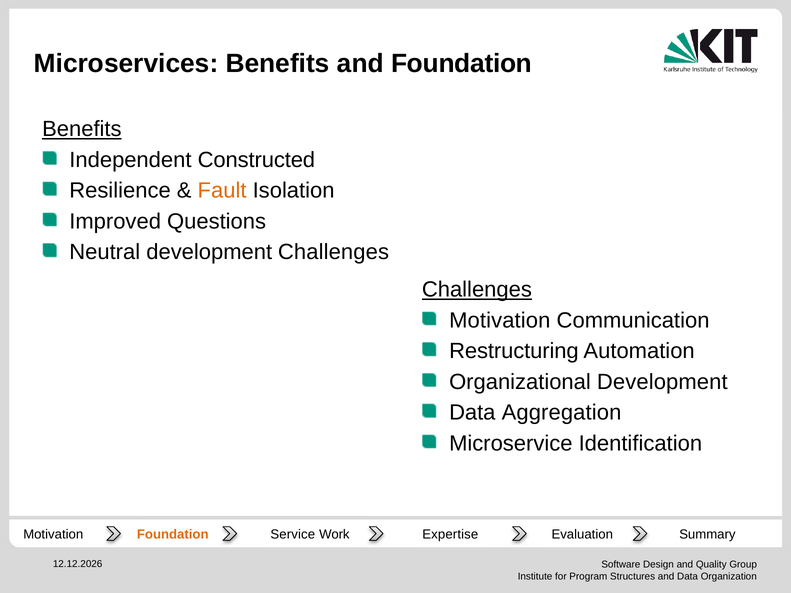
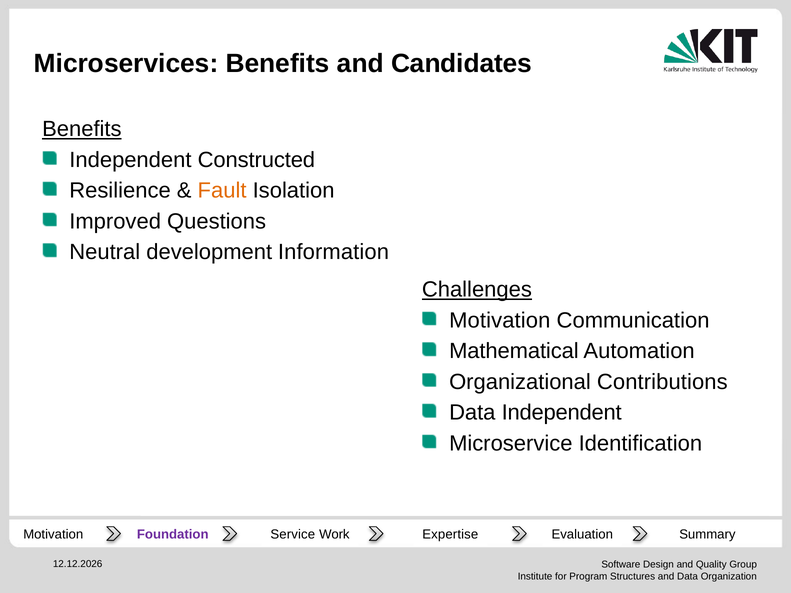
and Foundation: Foundation -> Candidates (461, 63)
development Challenges: Challenges -> Information (333, 252)
Restructuring: Restructuring -> Mathematical (514, 351)
Organizational Development: Development -> Contributions (662, 382)
Data Aggregation: Aggregation -> Independent (562, 413)
Foundation colour: orange -> purple (173, 534)
